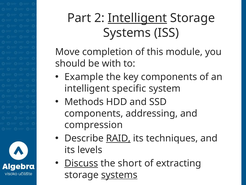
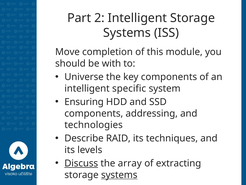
Intelligent underline: present -> none (137, 18)
Example: Example -> Universe (84, 77)
Methods: Methods -> Ensuring (84, 102)
compression: compression -> technologies (94, 125)
RAID underline: present -> none (118, 138)
short: short -> array (130, 163)
